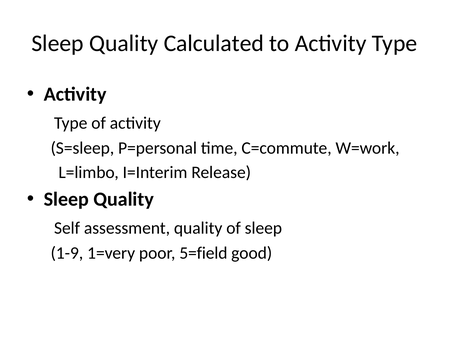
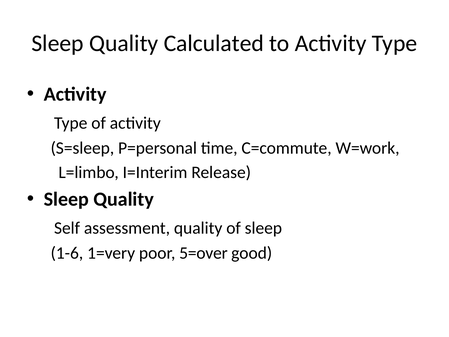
1-9: 1-9 -> 1-6 (67, 253)
5=field: 5=field -> 5=over (203, 253)
